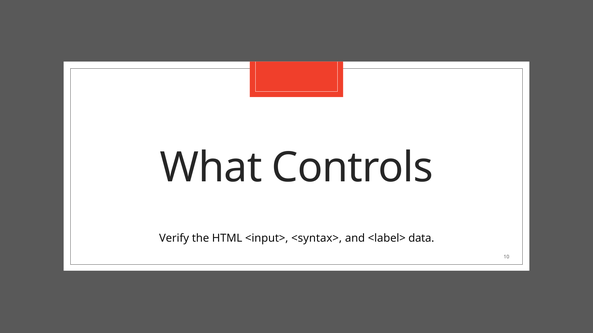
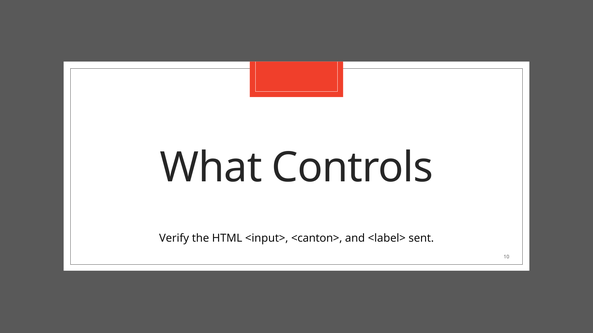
<syntax>: <syntax> -> <canton> (317, 239)
data: data -> sent (421, 239)
